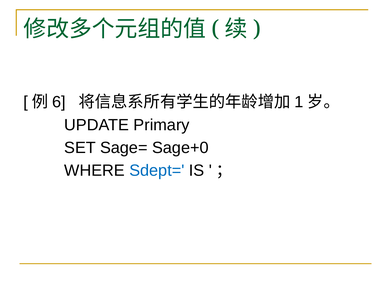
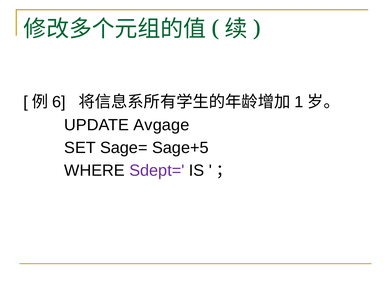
Primary: Primary -> Avgage (161, 125)
Sage+0: Sage+0 -> Sage+5 (180, 148)
Sdept= colour: blue -> purple (157, 171)
